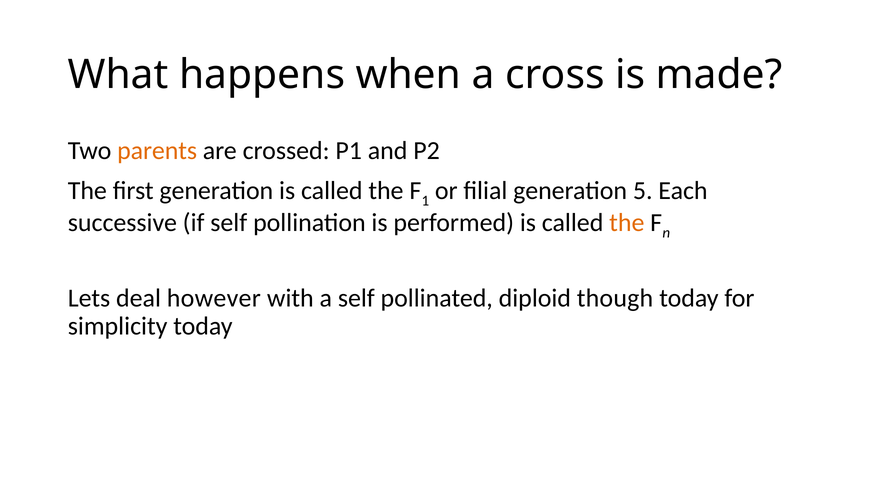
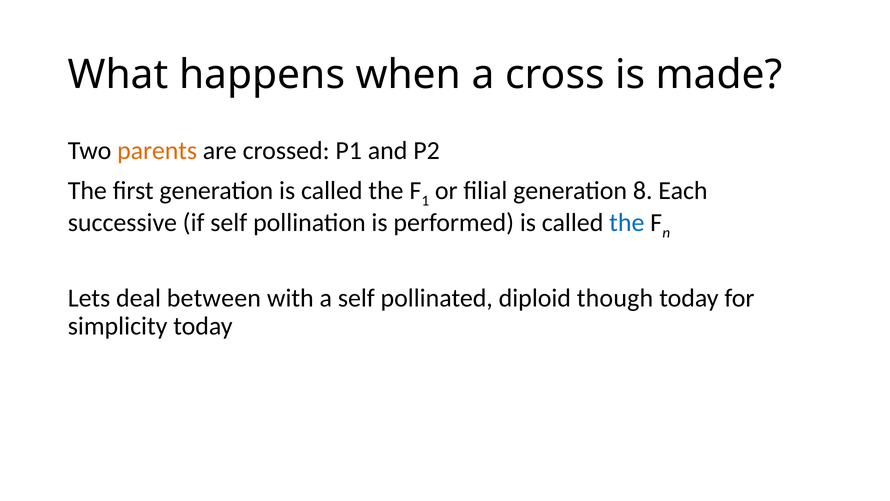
5: 5 -> 8 (643, 191)
the colour: orange -> blue (627, 223)
however: however -> between (214, 298)
